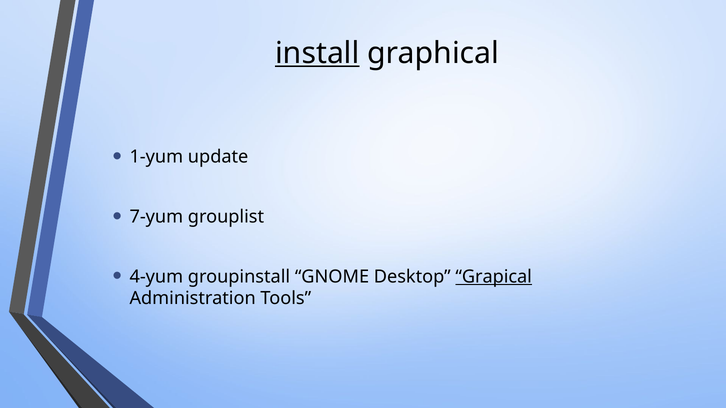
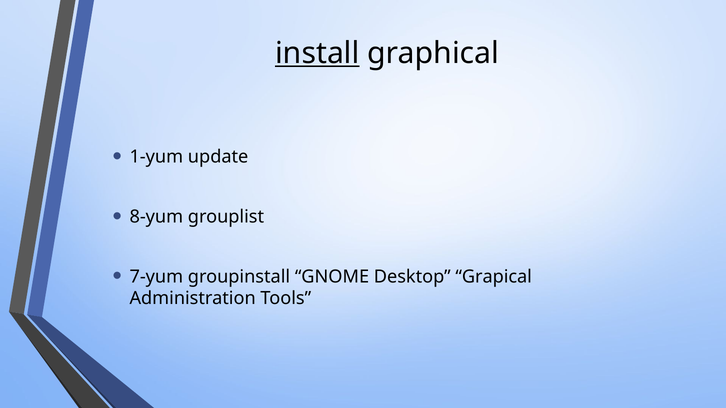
7-yum: 7-yum -> 8-yum (156, 217)
4-yum: 4-yum -> 7-yum (156, 277)
Grapical underline: present -> none (494, 277)
